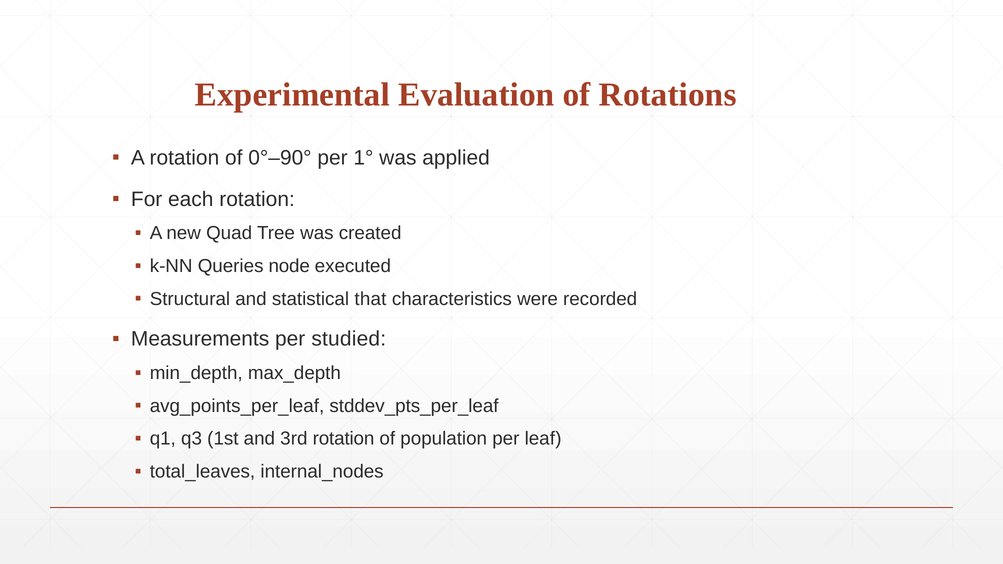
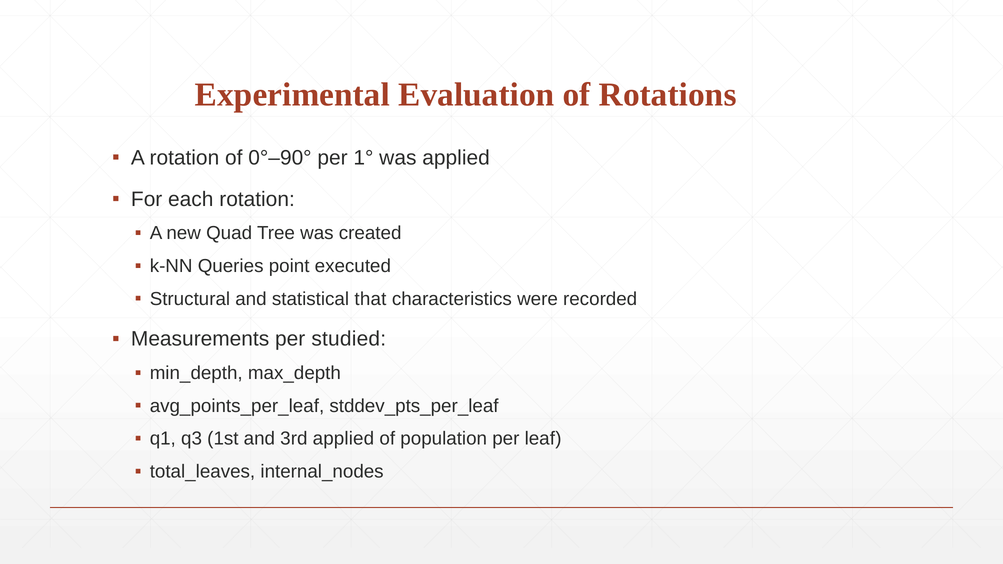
node: node -> point (289, 266)
3rd rotation: rotation -> applied (343, 439)
